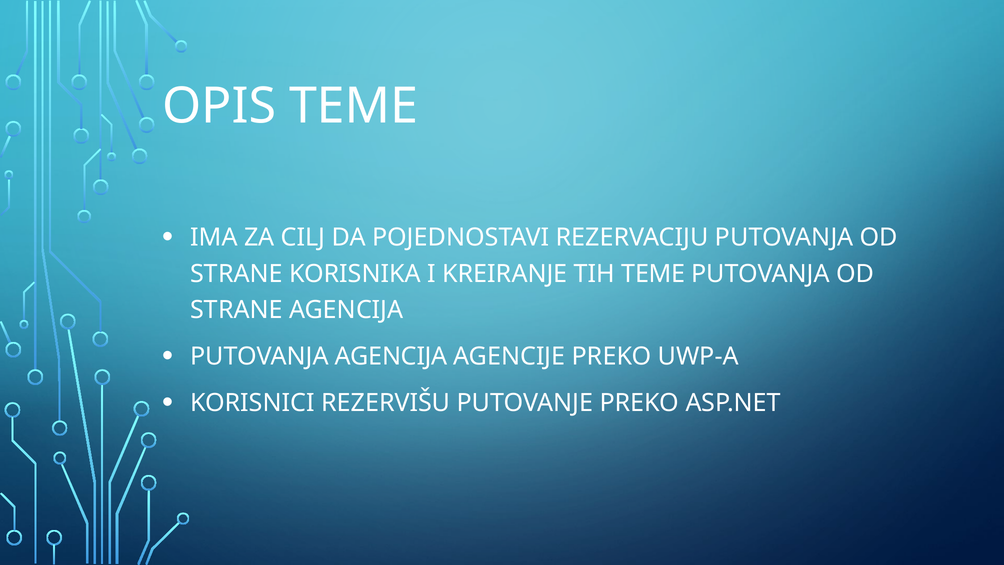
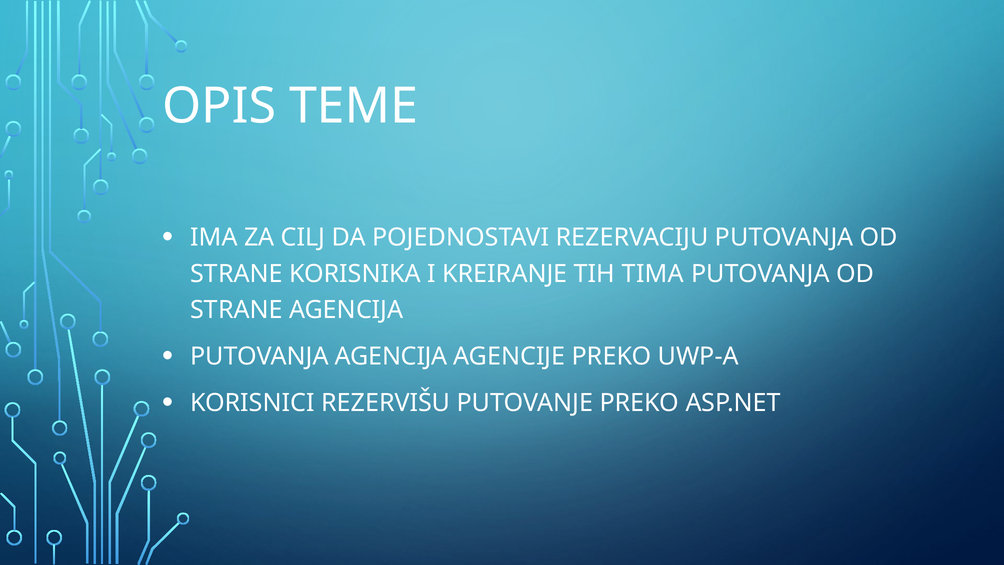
TIH TEME: TEME -> TIMA (653, 274)
